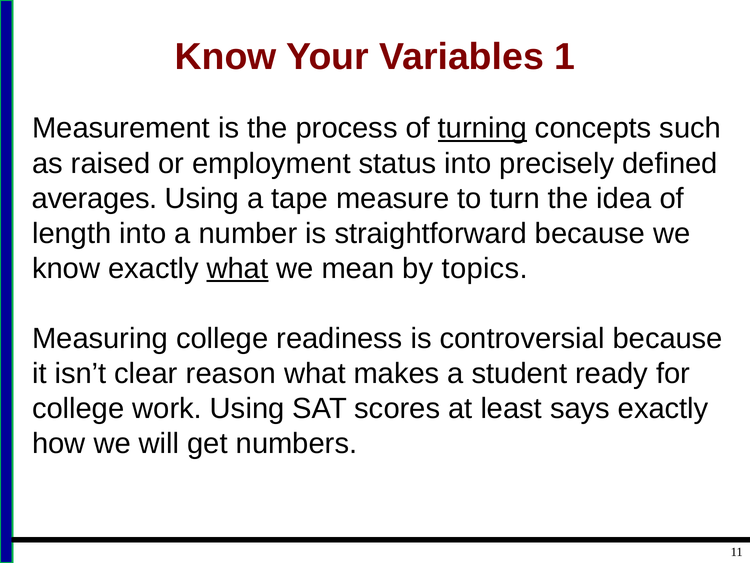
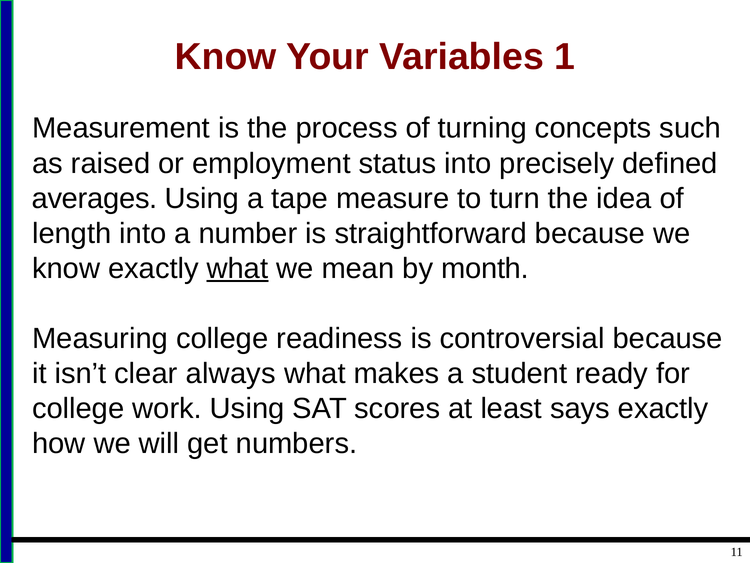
turning underline: present -> none (482, 128)
topics: topics -> month (485, 268)
reason: reason -> always (231, 373)
